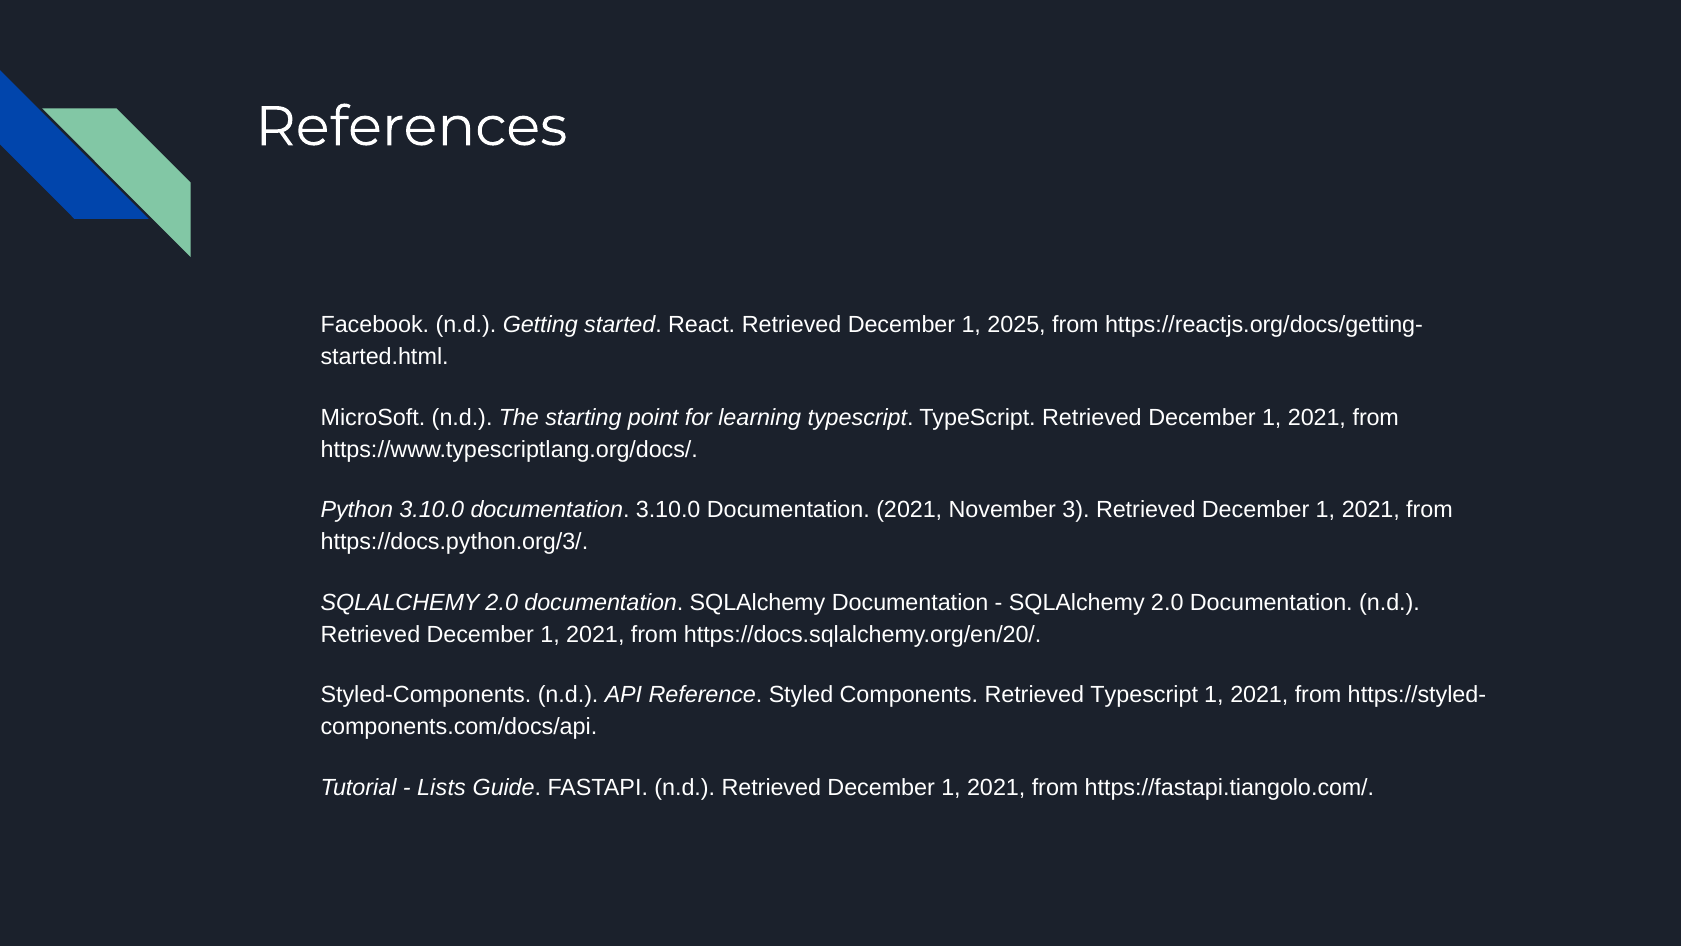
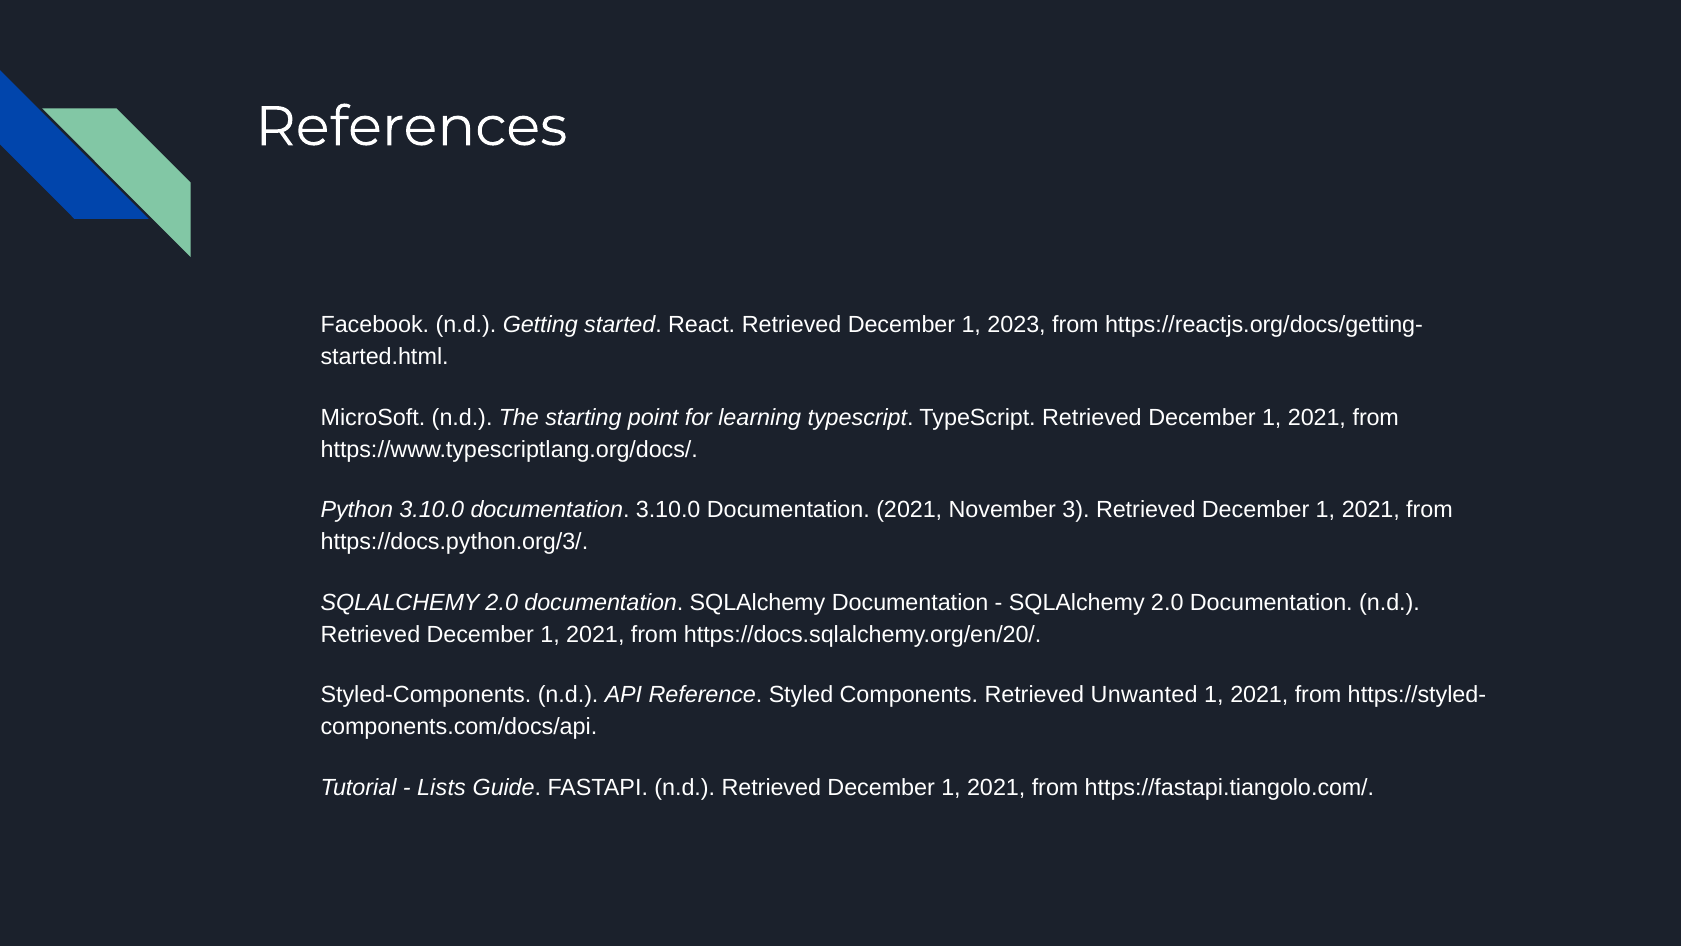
2025: 2025 -> 2023 (1017, 325)
Retrieved Typescript: Typescript -> Unwanted (1144, 695)
